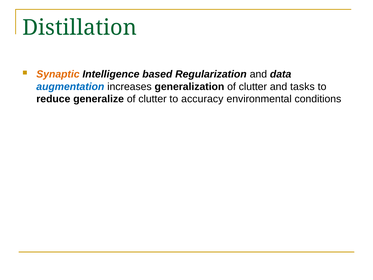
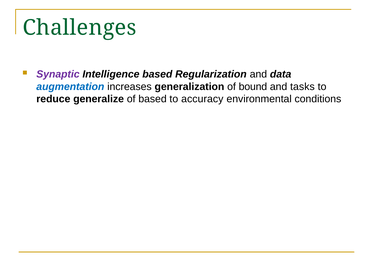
Distillation: Distillation -> Challenges (80, 28)
Synaptic colour: orange -> purple (58, 74)
generalization of clutter: clutter -> bound (253, 87)
clutter: clutter -> based (153, 99)
